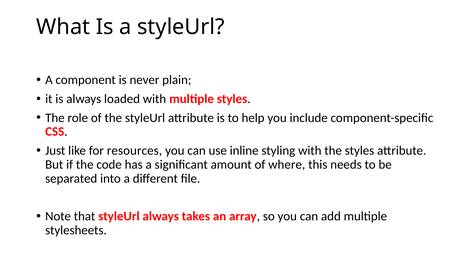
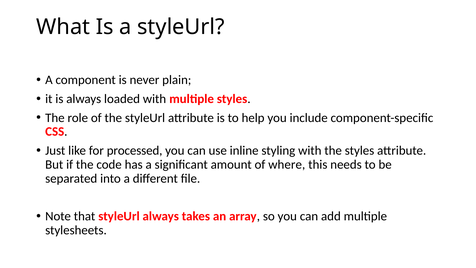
resources: resources -> processed (135, 150)
